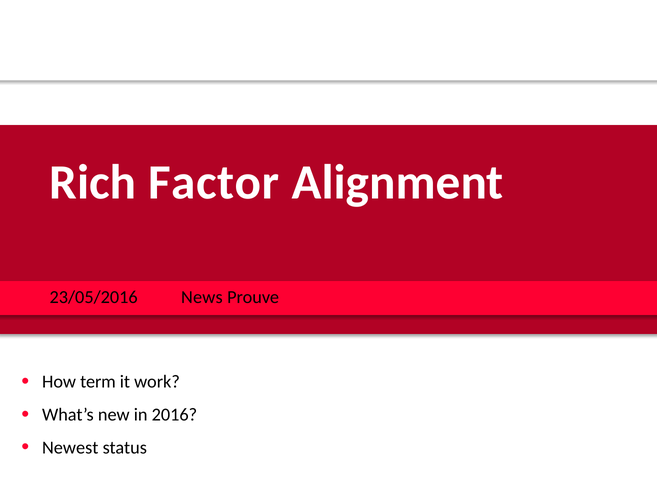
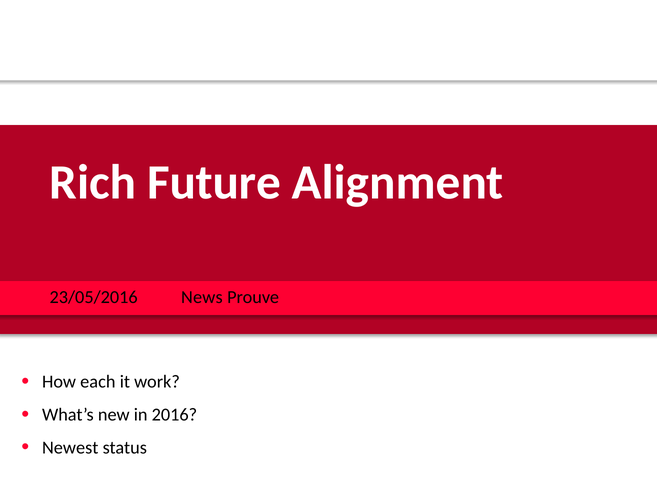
Factor: Factor -> Future (214, 183)
term: term -> each (98, 382)
